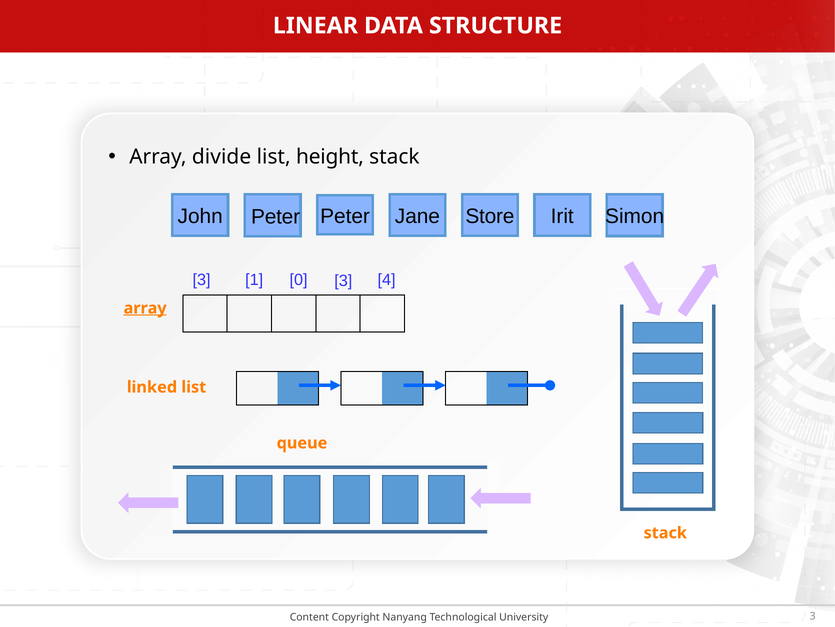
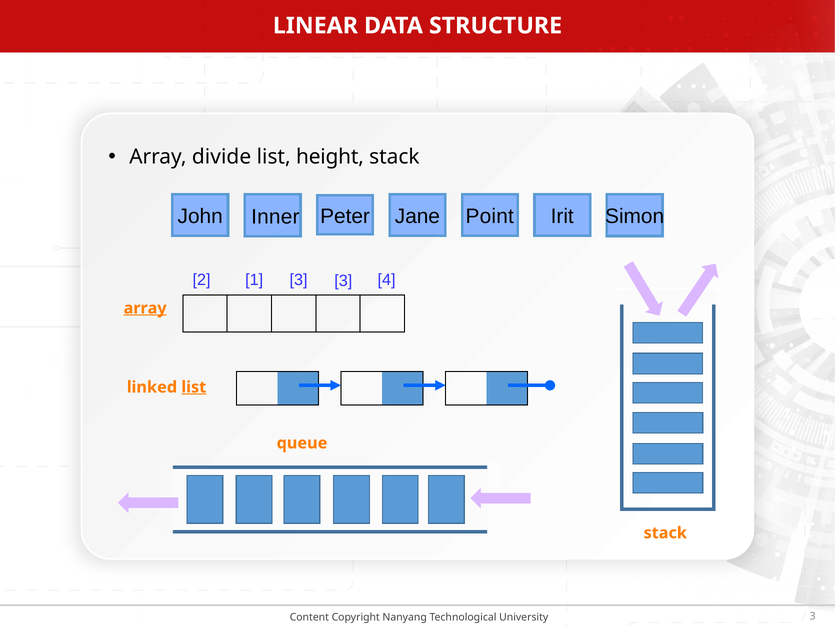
Store: Store -> Point (490, 216)
Peter: Peter -> Inner (275, 216)
3: 3 -> 2 (202, 279)
1 0: 0 -> 3 (299, 279)
list underline: none -> present (194, 387)
